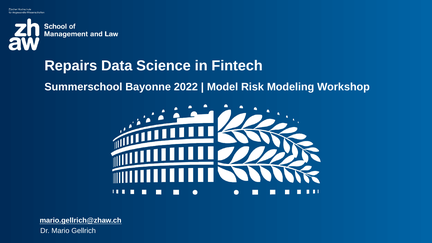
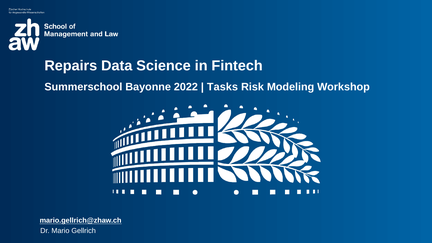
Model: Model -> Tasks (222, 87)
